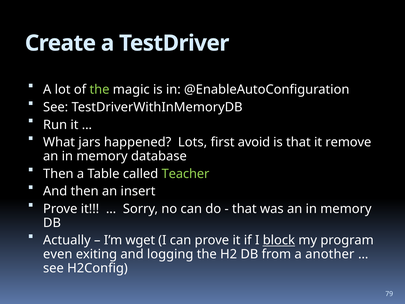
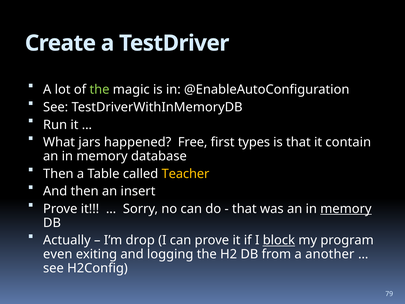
Lots: Lots -> Free (193, 142)
avoid: avoid -> types (254, 142)
remove: remove -> contain (348, 142)
Teacher colour: light green -> yellow (186, 174)
memory underline: none -> present (346, 209)
wget: wget -> drop (140, 240)
